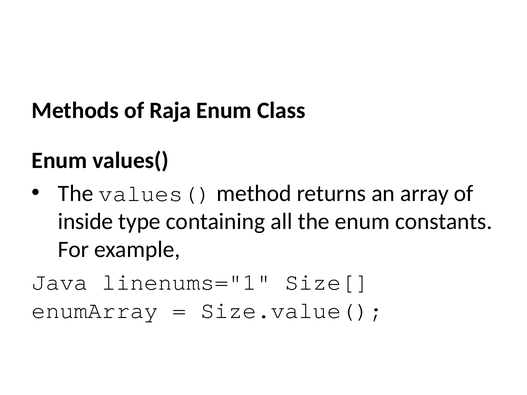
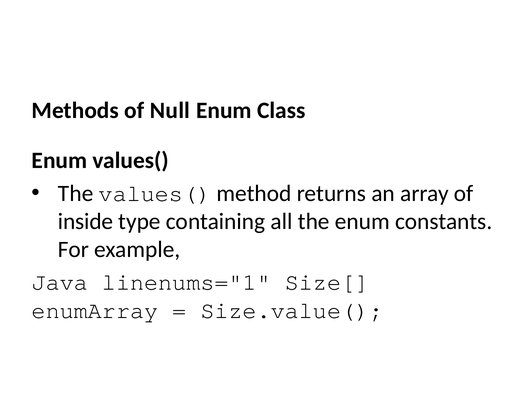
Raja: Raja -> Null (170, 111)
